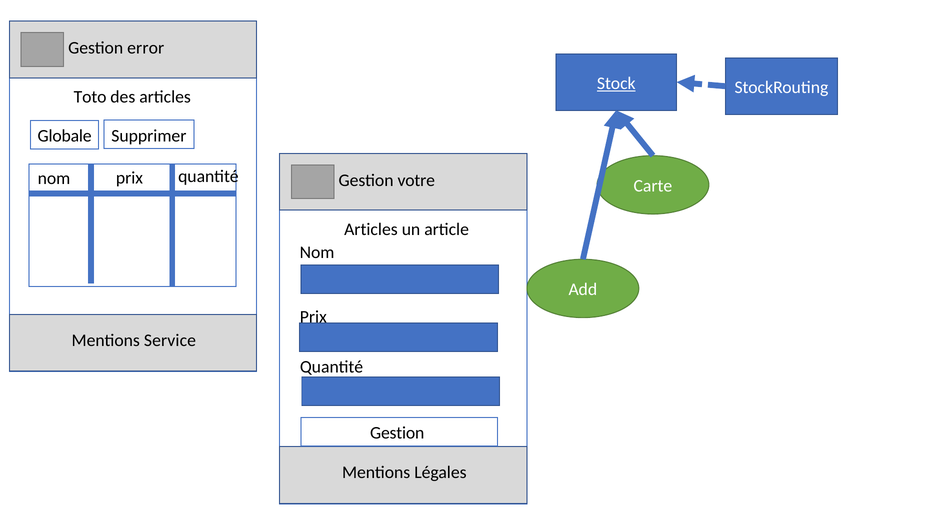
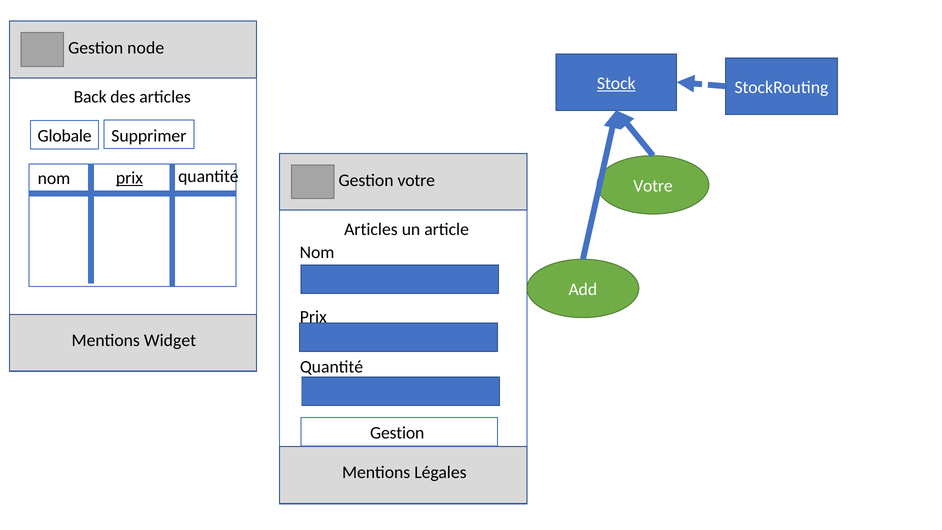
error: error -> node (146, 48)
Toto: Toto -> Back (90, 97)
prix underline: none -> present (129, 178)
Carte: Carte -> Votre (653, 186)
Service: Service -> Widget (170, 340)
